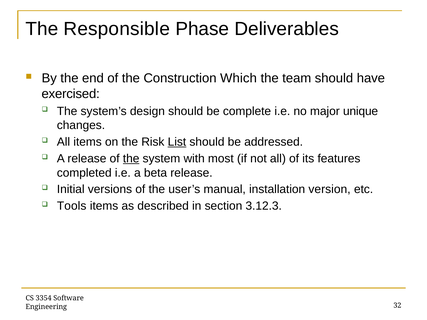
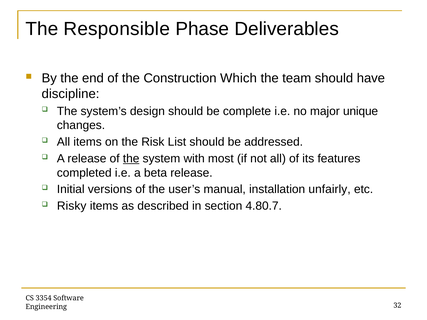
exercised: exercised -> discipline (71, 94)
List underline: present -> none (177, 142)
version: version -> unfairly (330, 190)
Tools: Tools -> Risky (72, 206)
3.12.3: 3.12.3 -> 4.80.7 (264, 206)
